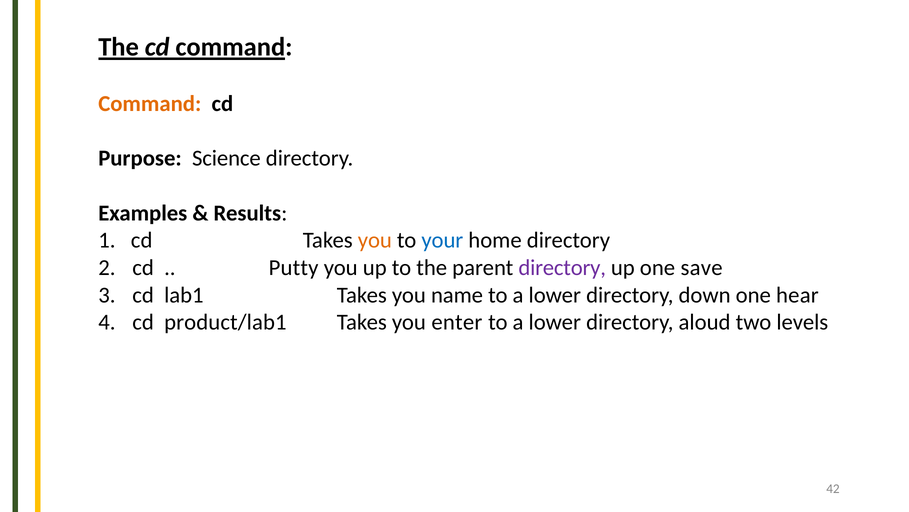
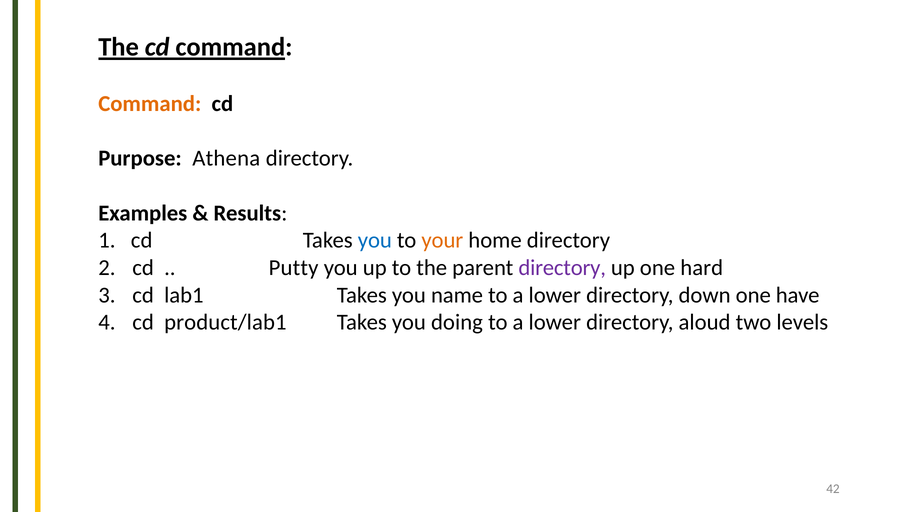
Science: Science -> Athena (226, 158)
you colour: orange -> blue (375, 240)
your colour: blue -> orange (442, 240)
save: save -> hard (702, 267)
hear: hear -> have (798, 295)
enter: enter -> doing (457, 322)
